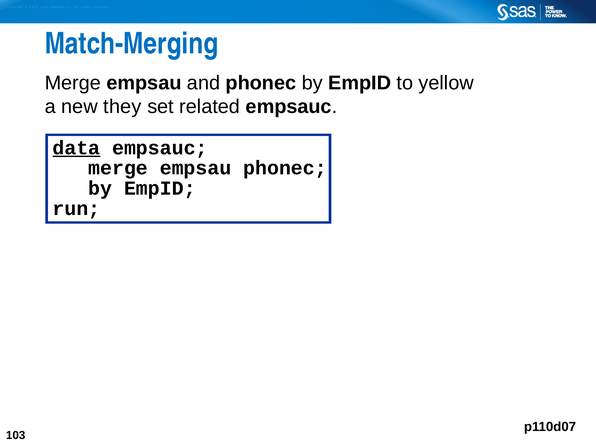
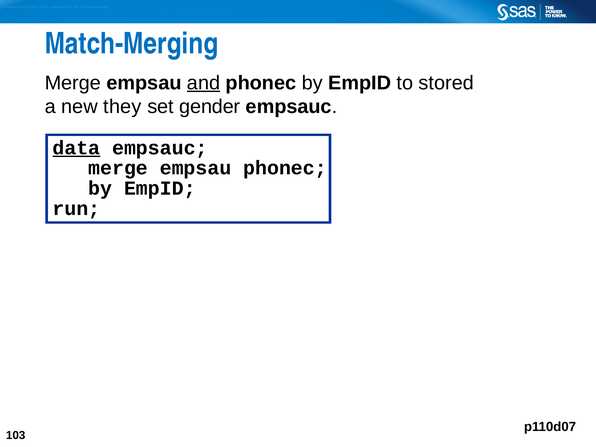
and underline: none -> present (204, 83)
yellow: yellow -> stored (446, 83)
related: related -> gender (210, 107)
